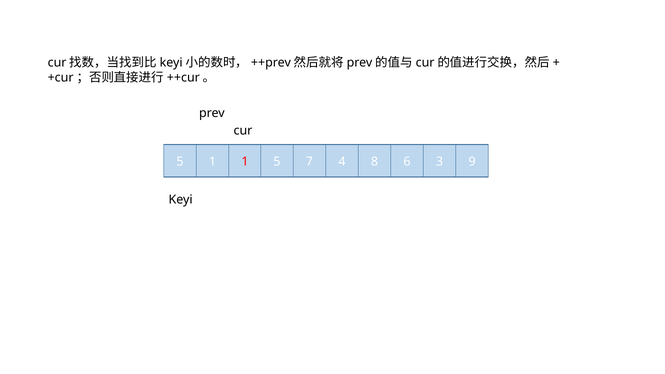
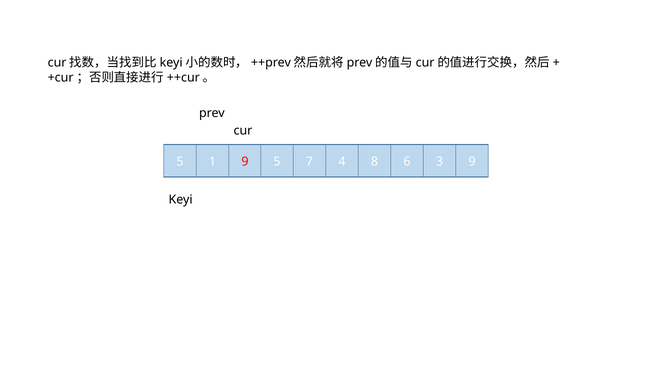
1 1: 1 -> 9 (245, 162)
